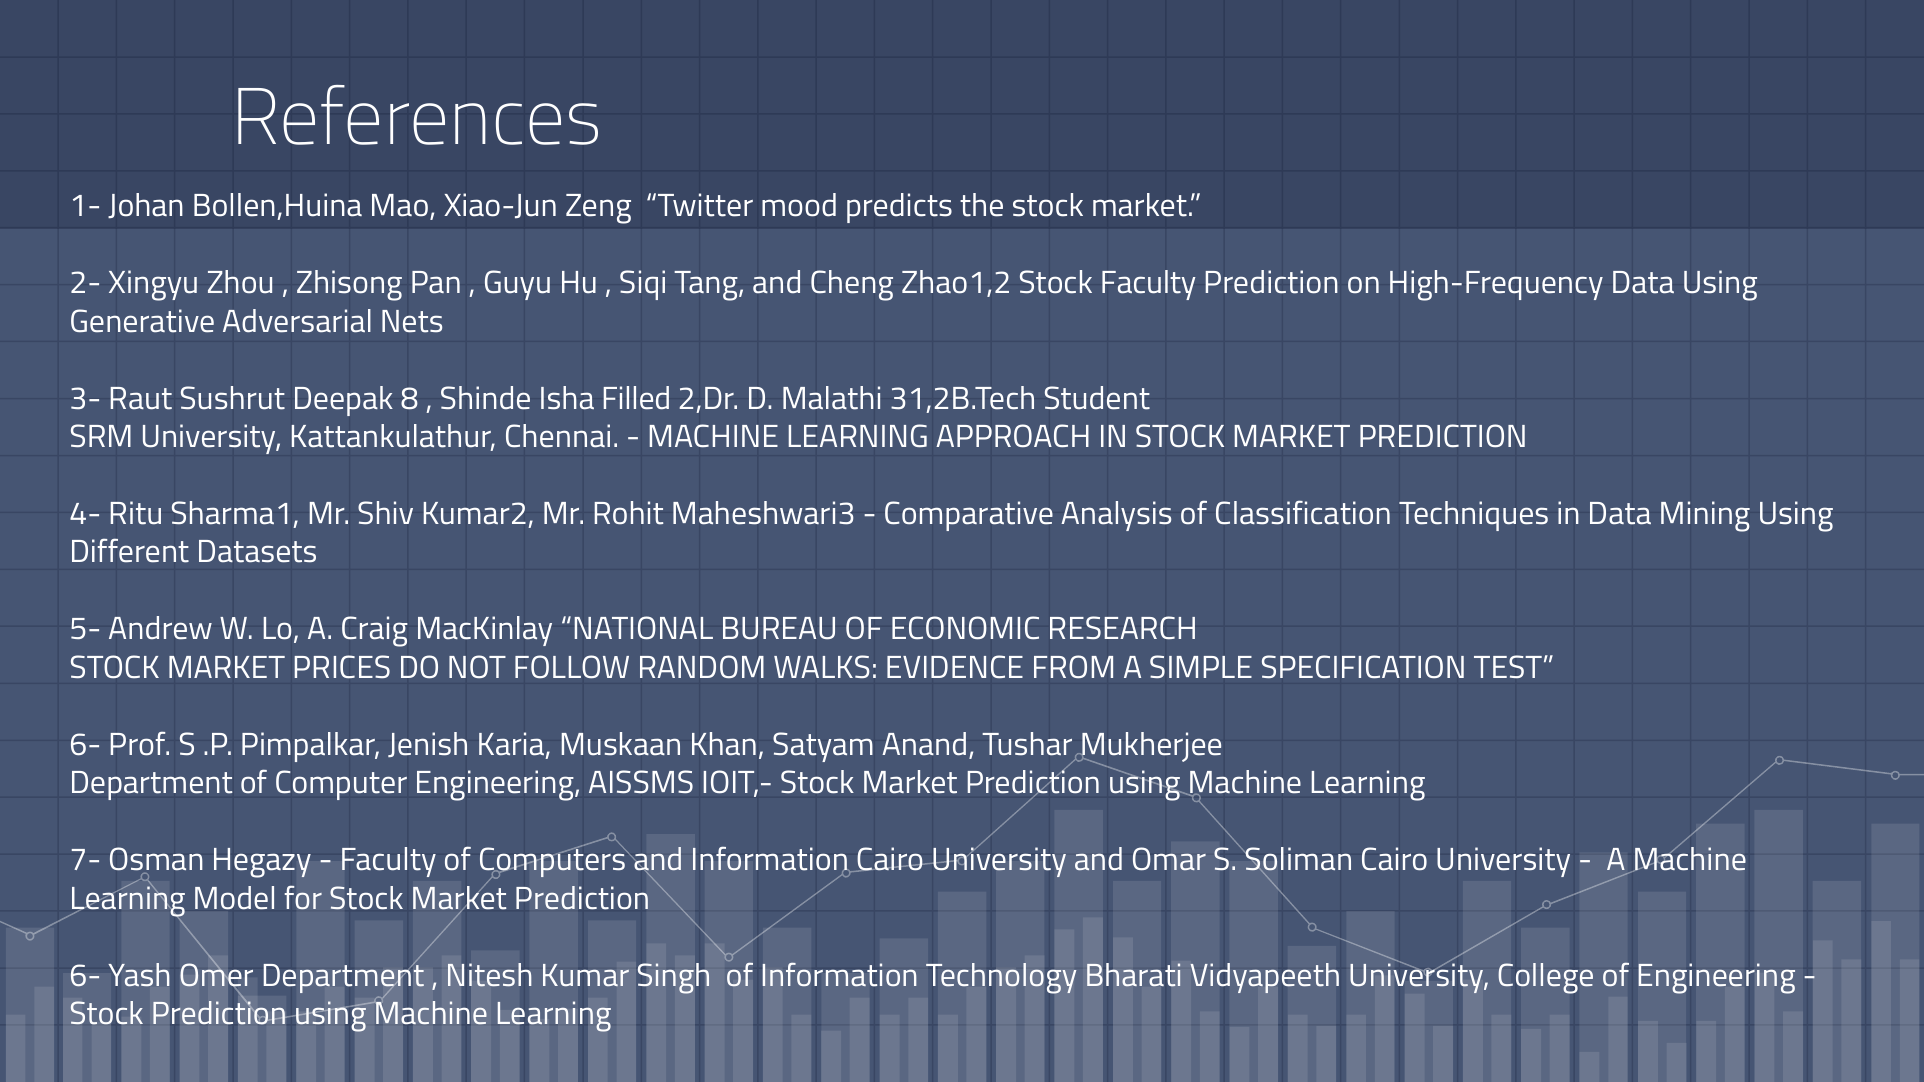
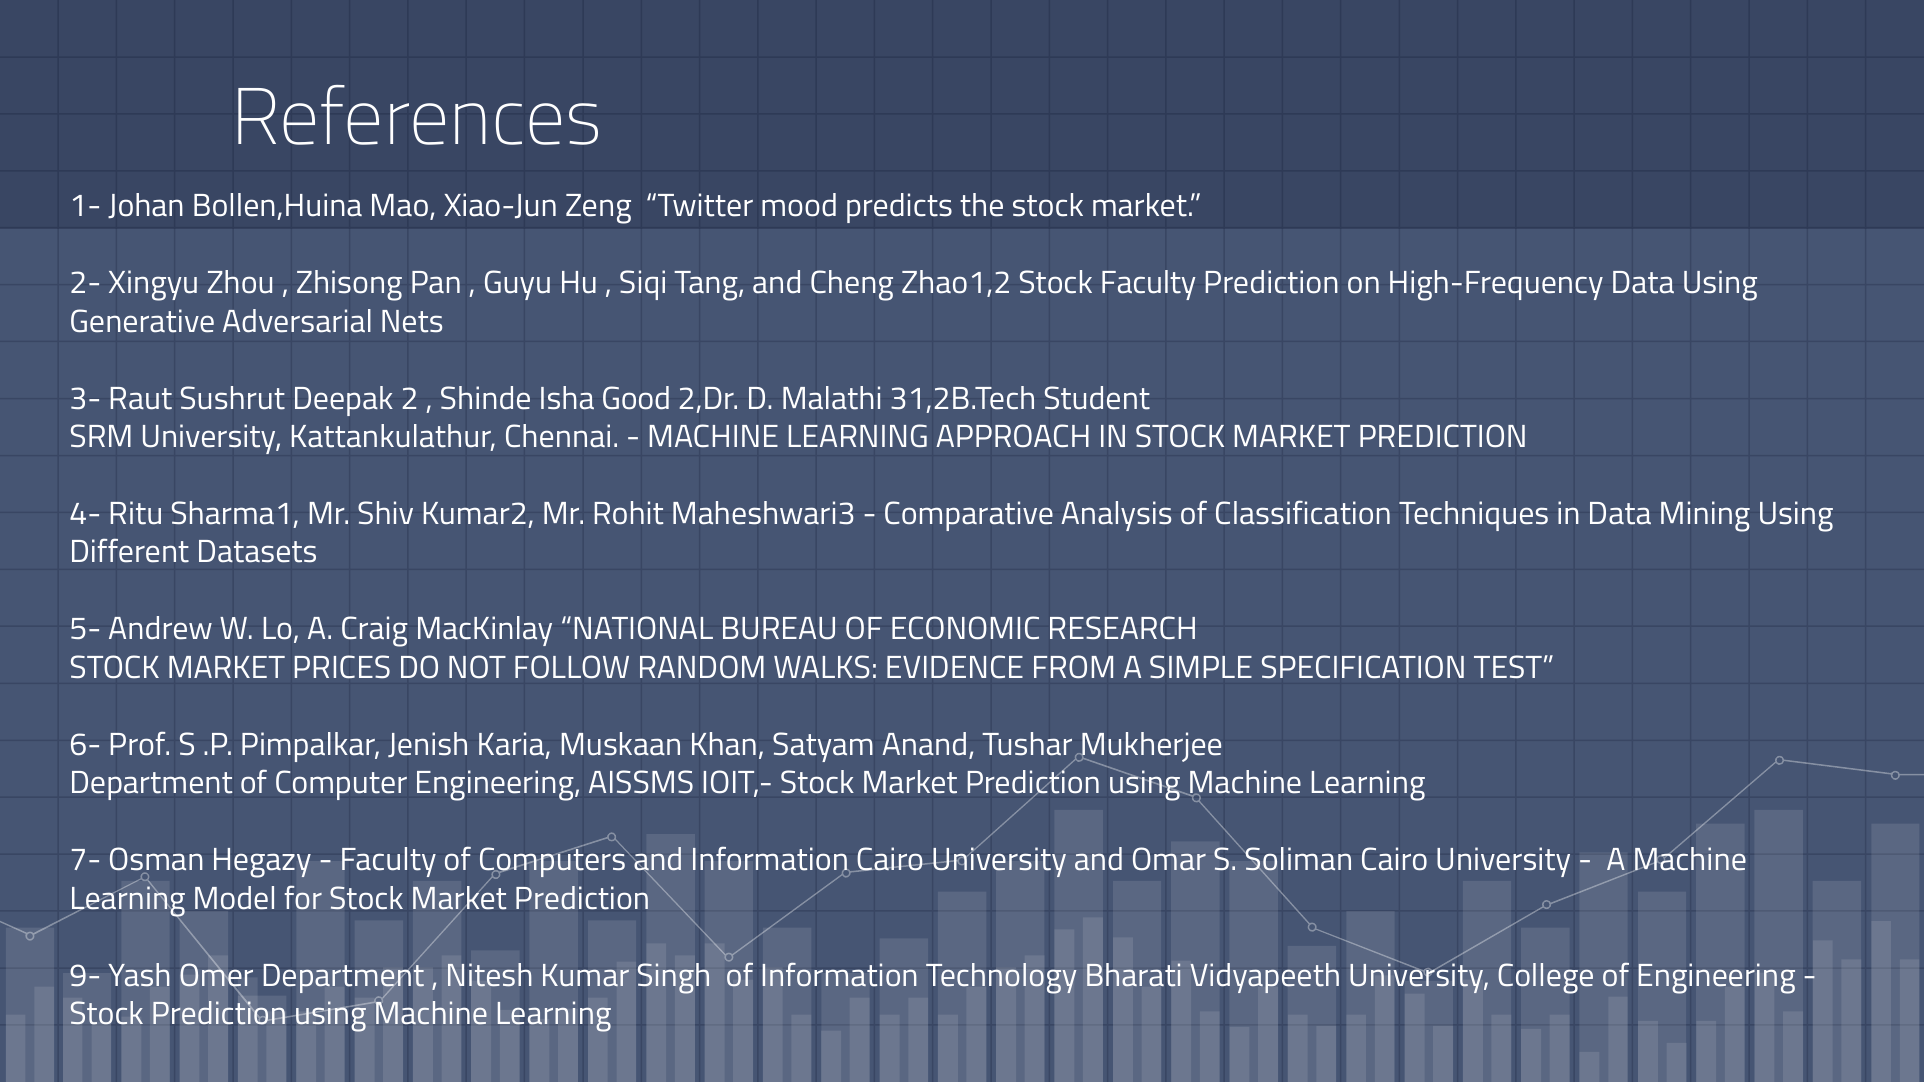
8: 8 -> 2 (410, 399)
Filled: Filled -> Good (636, 399)
6-: 6- -> 9- (85, 976)
